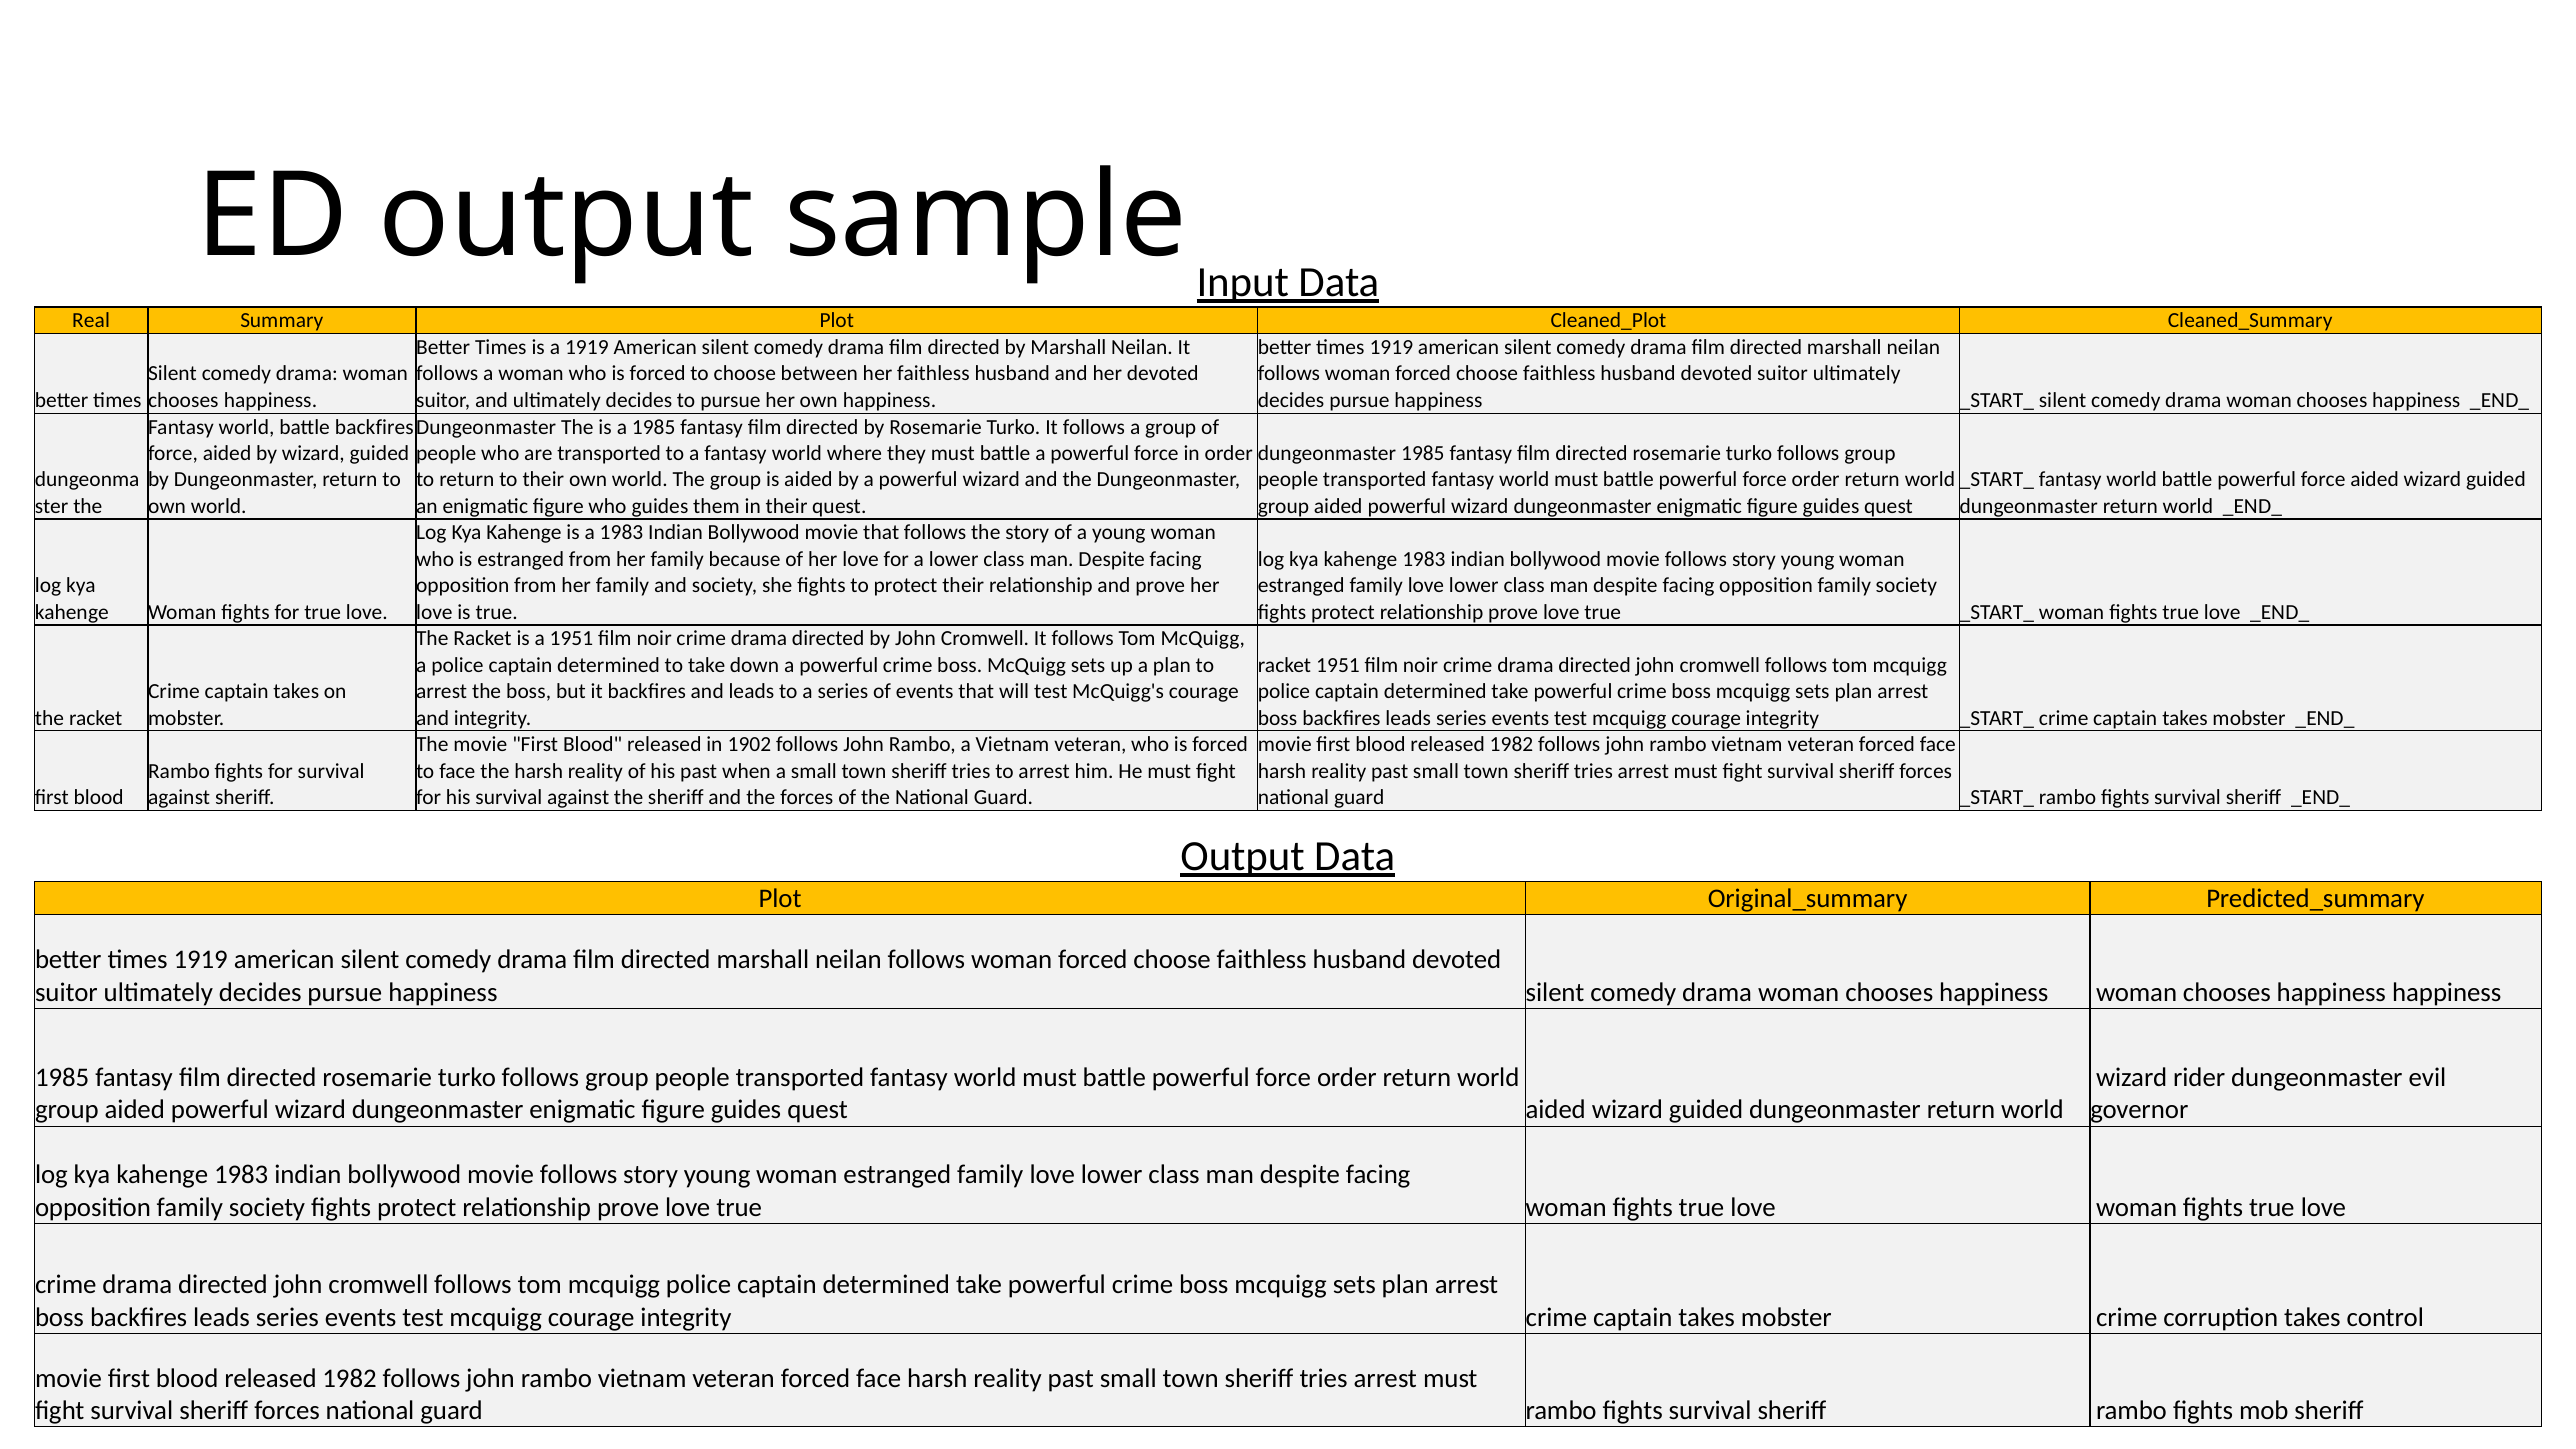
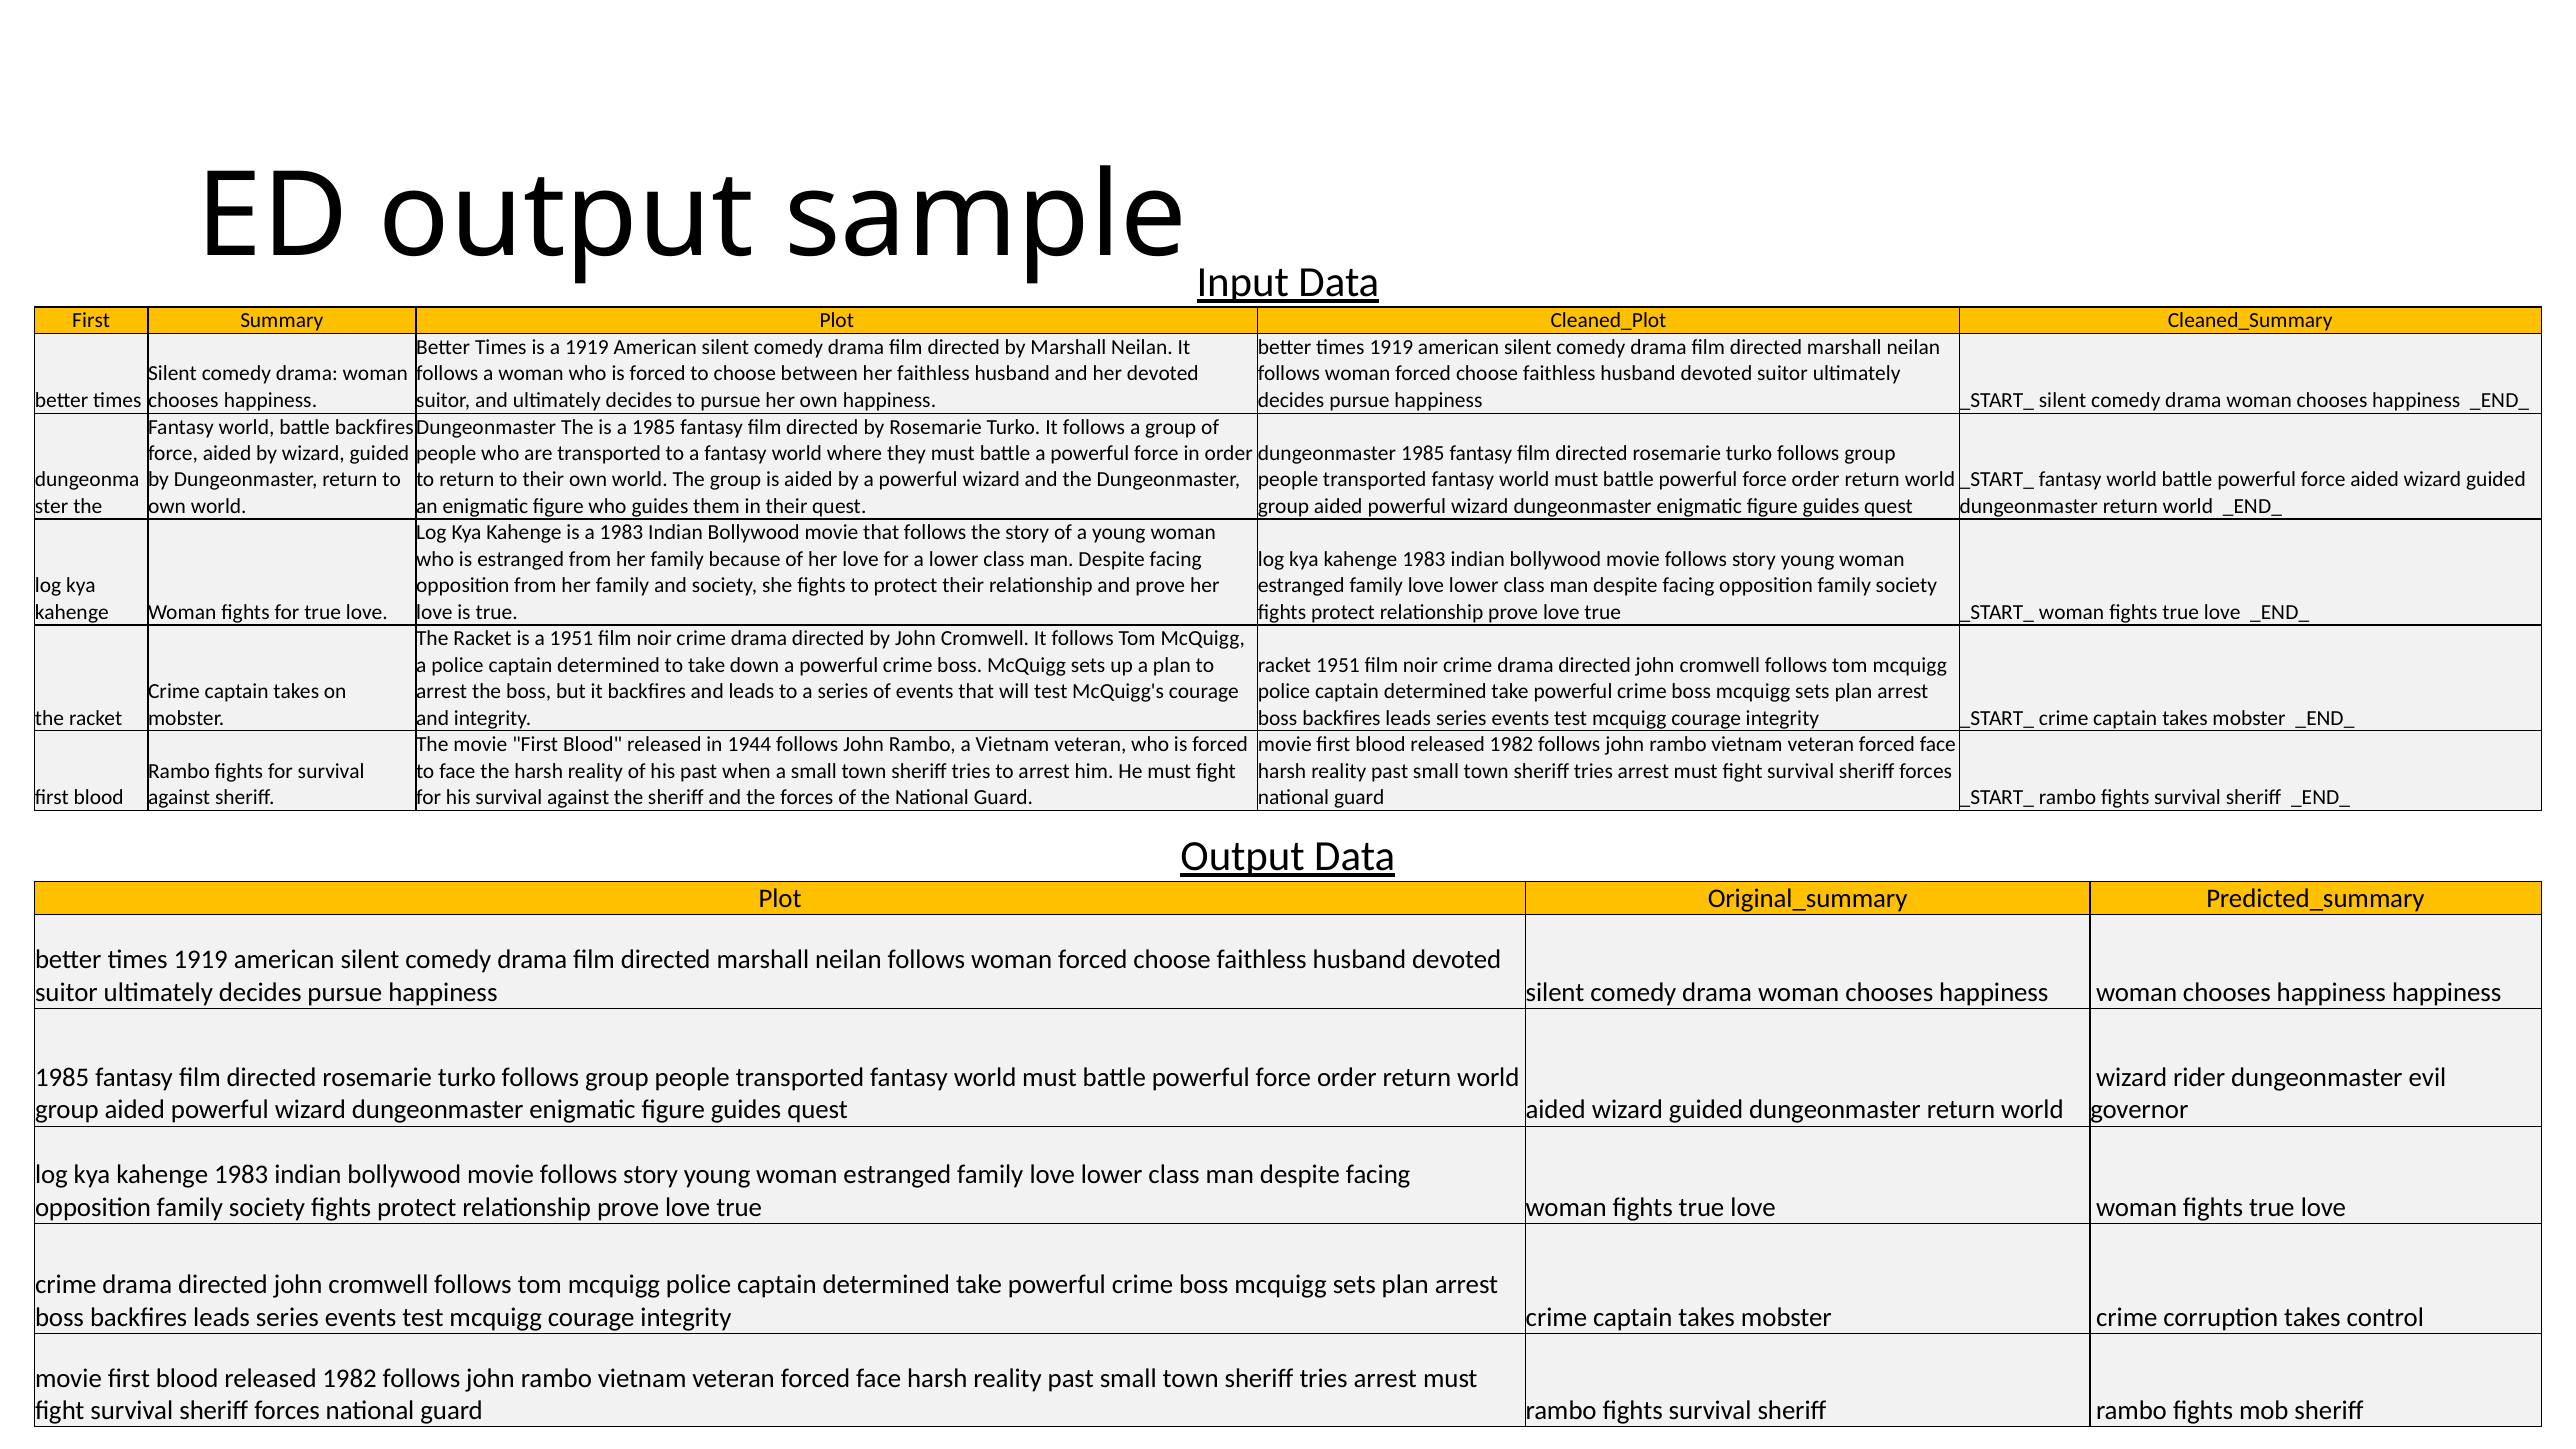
Real: Real -> First (91, 321)
1902: 1902 -> 1944 (749, 745)
